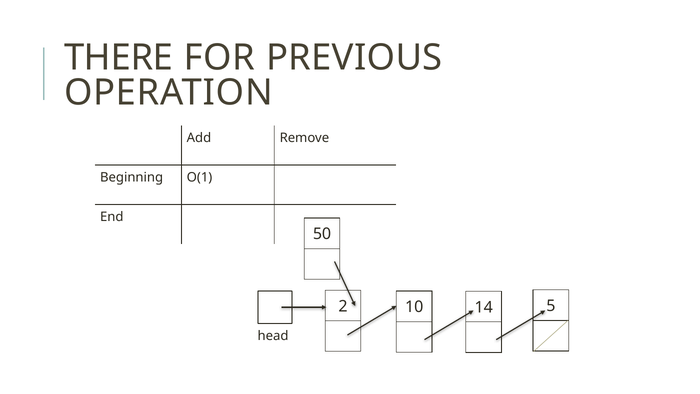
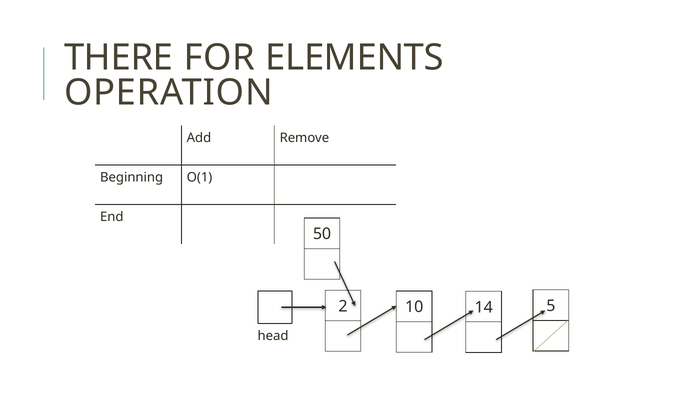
PREVIOUS: PREVIOUS -> ELEMENTS (355, 58)
